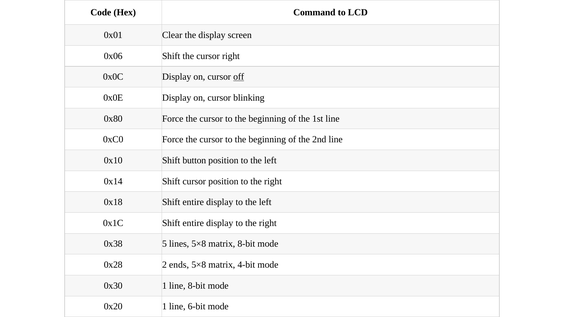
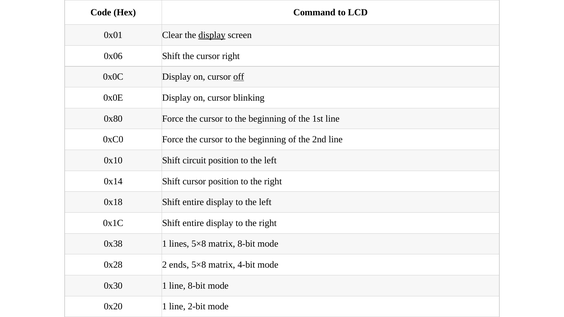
display underline: none -> present (212, 35)
button: button -> circuit (194, 160)
0x38 5: 5 -> 1 (164, 244)
6-bit: 6-bit -> 2-bit (197, 307)
